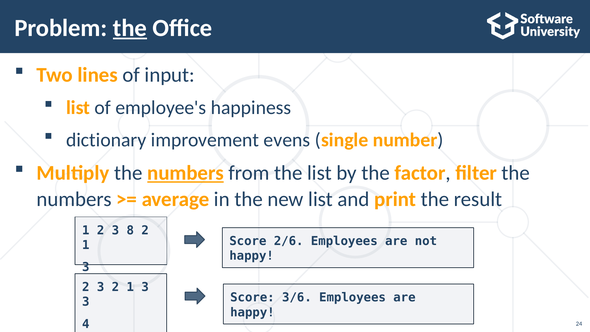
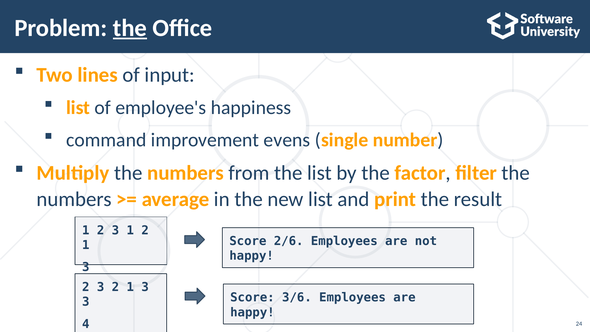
dictionary: dictionary -> command (106, 140)
numbers underline: present -> none (186, 173)
3 8: 8 -> 1 (130, 230)
